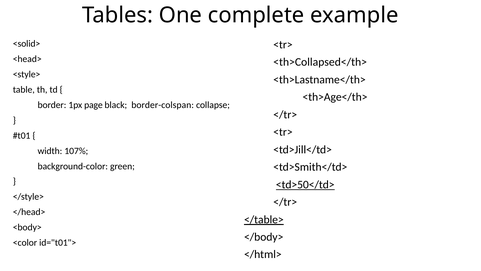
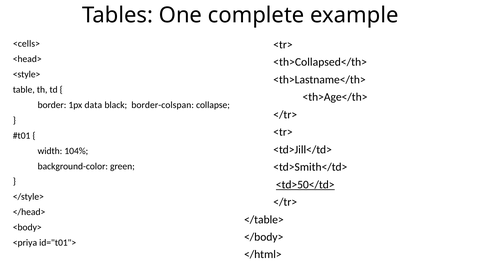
<solid>: <solid> -> <cells> (26, 44)
page: page -> data (93, 105)
107%: 107% -> 104% (76, 151)
</table> underline: present -> none (264, 219)
<color: <color -> <priya (25, 242)
